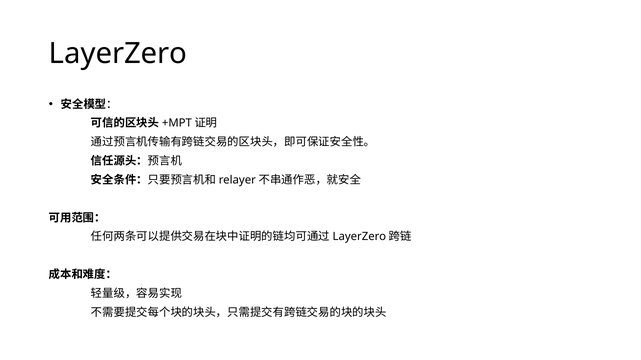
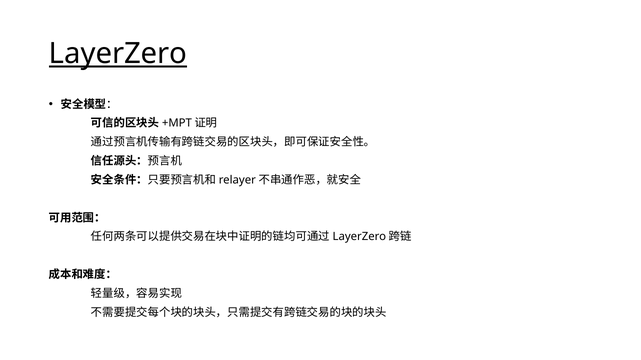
LayerZero underline: none -> present (118, 54)
